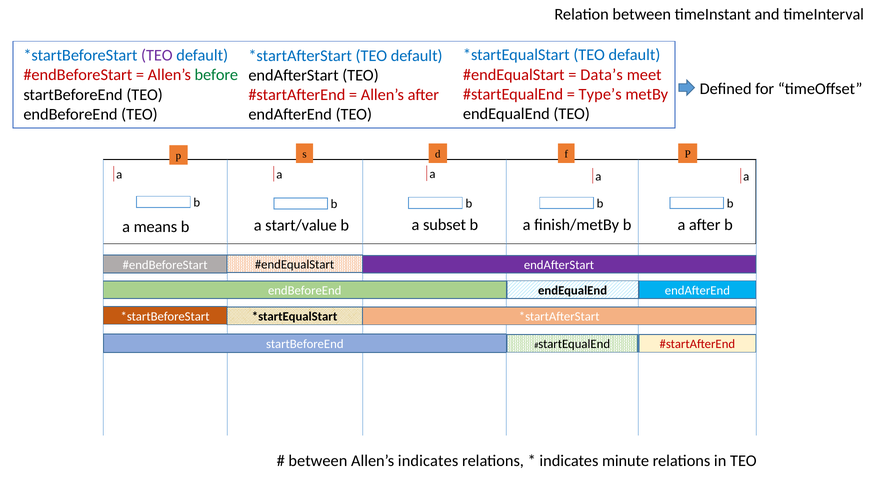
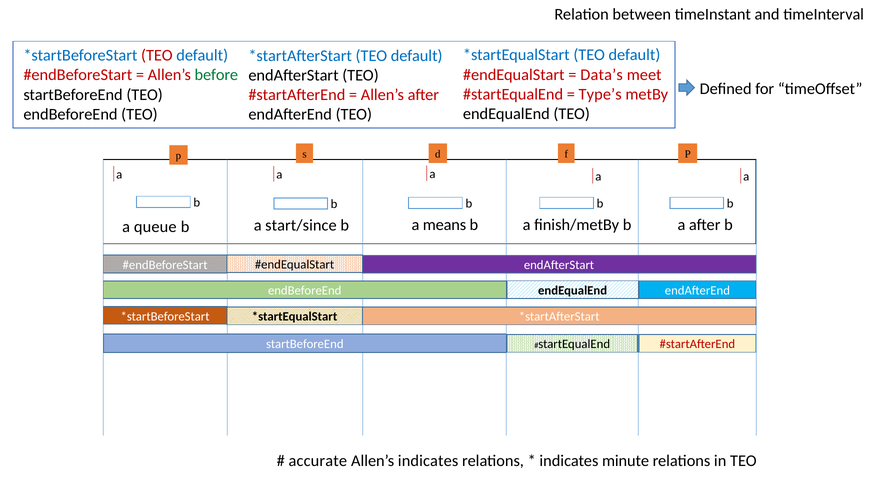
TEO colour: purple -> red (157, 55)
subset: subset -> means (445, 225)
start/value: start/value -> start/since (301, 225)
means: means -> queue (155, 227)
between: between -> accurate (318, 460)
